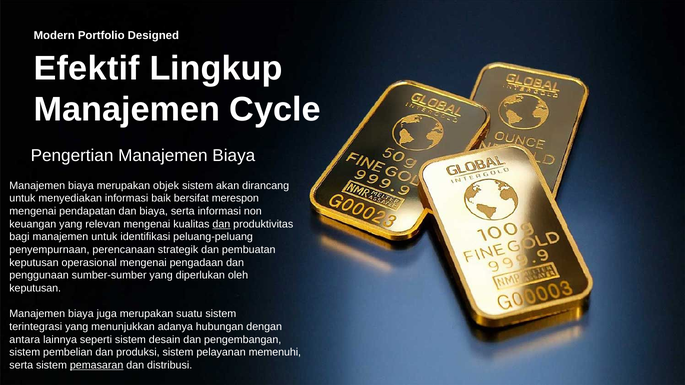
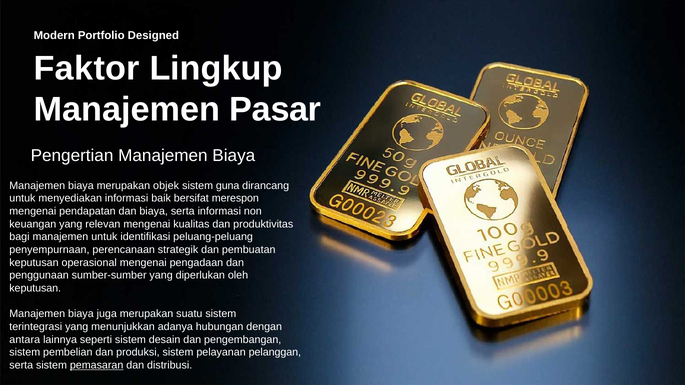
Efektif: Efektif -> Faktor (87, 69)
Cycle: Cycle -> Pasar (275, 110)
akan: akan -> guna (228, 186)
dan underline: present -> none (221, 224)
memenuhi: memenuhi -> pelanggan (275, 353)
